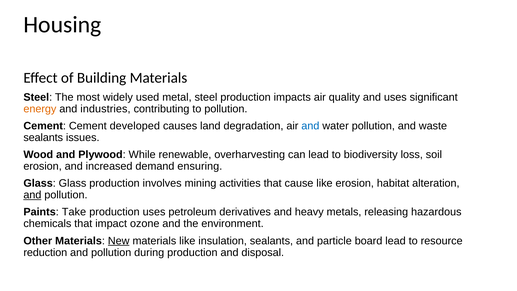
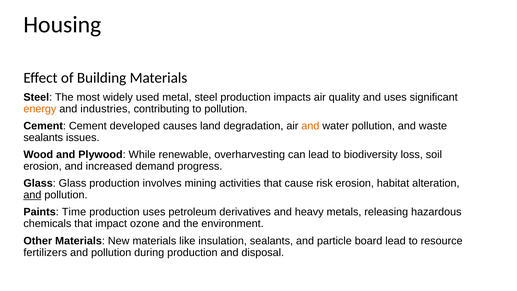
and colour: blue -> orange (310, 126)
ensuring: ensuring -> progress (200, 166)
cause like: like -> risk (325, 183)
Take: Take -> Time (74, 212)
New underline: present -> none (119, 241)
reduction: reduction -> fertilizers (45, 252)
